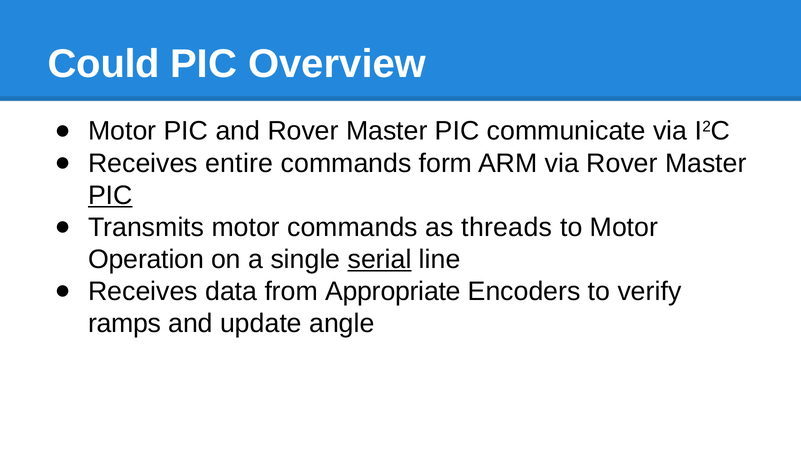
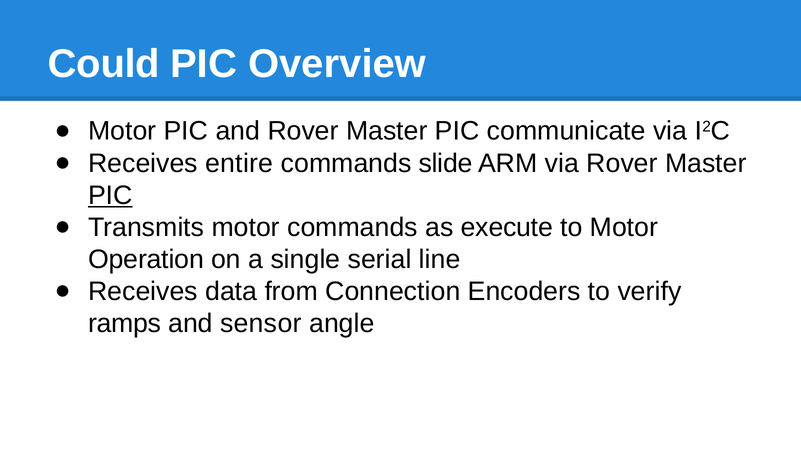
form: form -> slide (446, 163)
threads: threads -> execute (507, 227)
serial underline: present -> none (380, 259)
Appropriate: Appropriate -> Connection (393, 291)
update: update -> sensor (261, 323)
